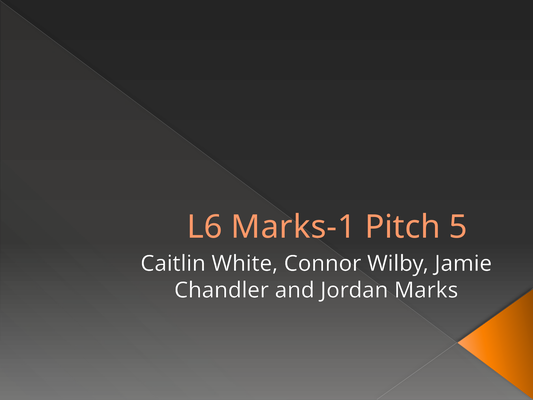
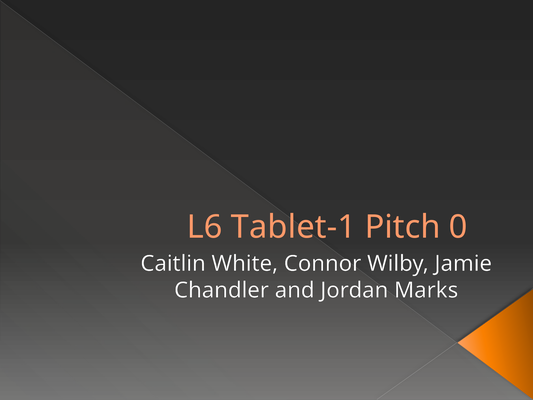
Marks-1: Marks-1 -> Tablet-1 (294, 227)
5: 5 -> 0 (458, 227)
